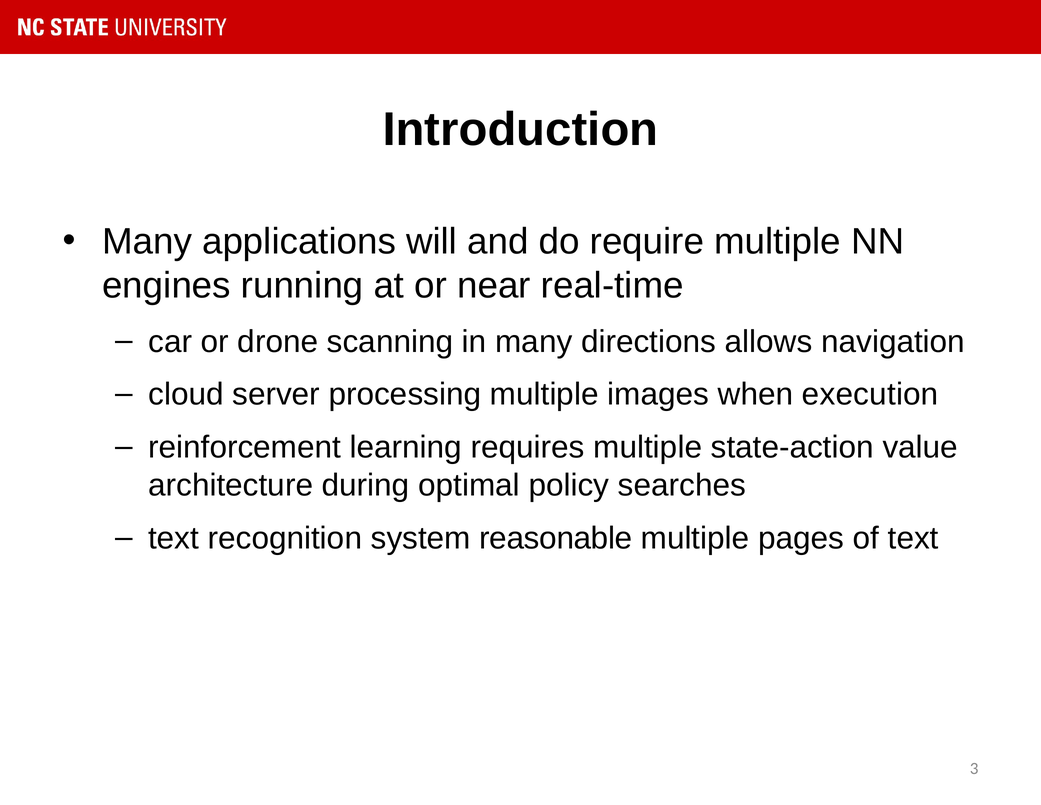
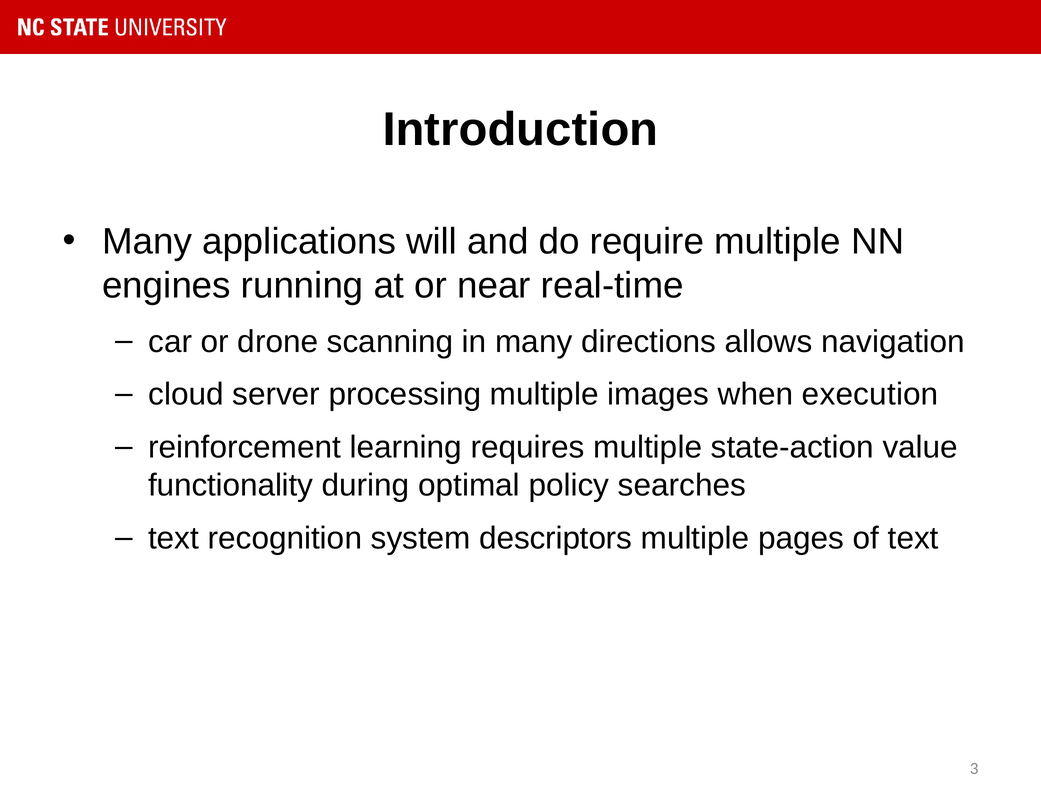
architecture: architecture -> functionality (231, 485)
reasonable: reasonable -> descriptors (556, 538)
